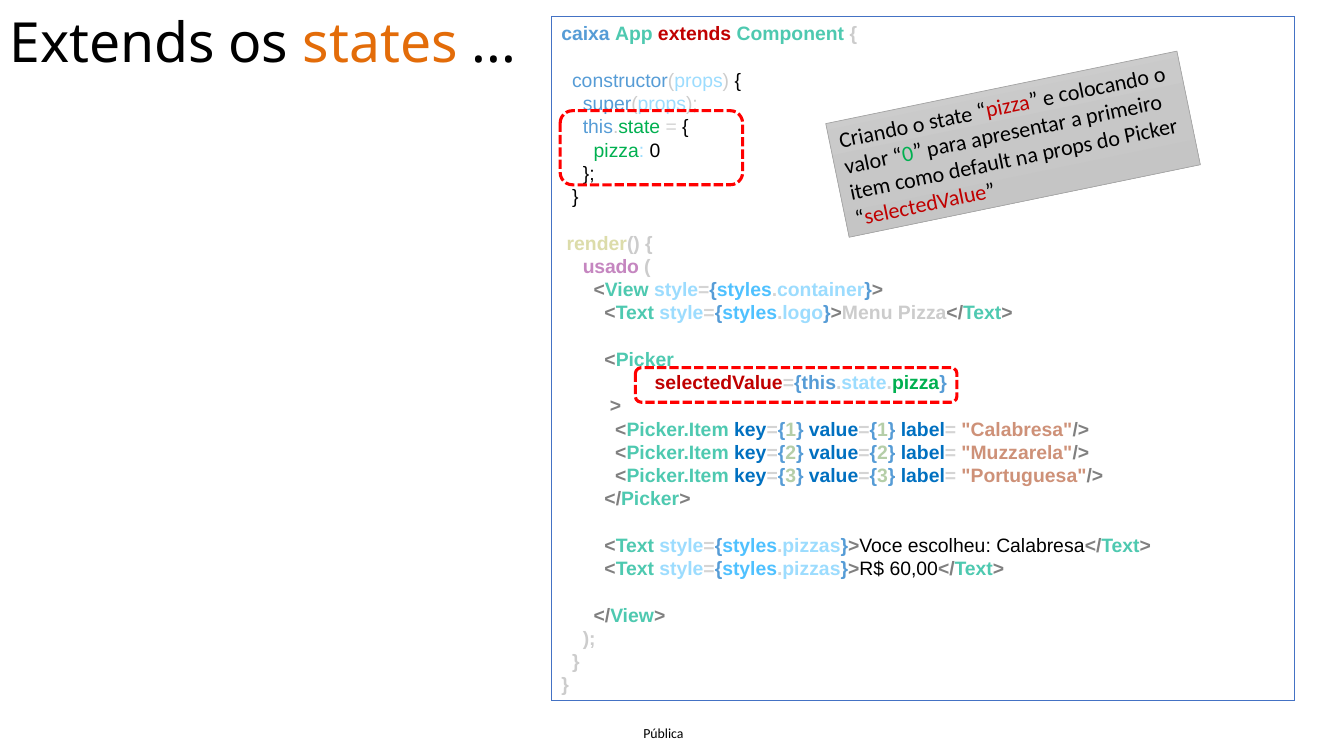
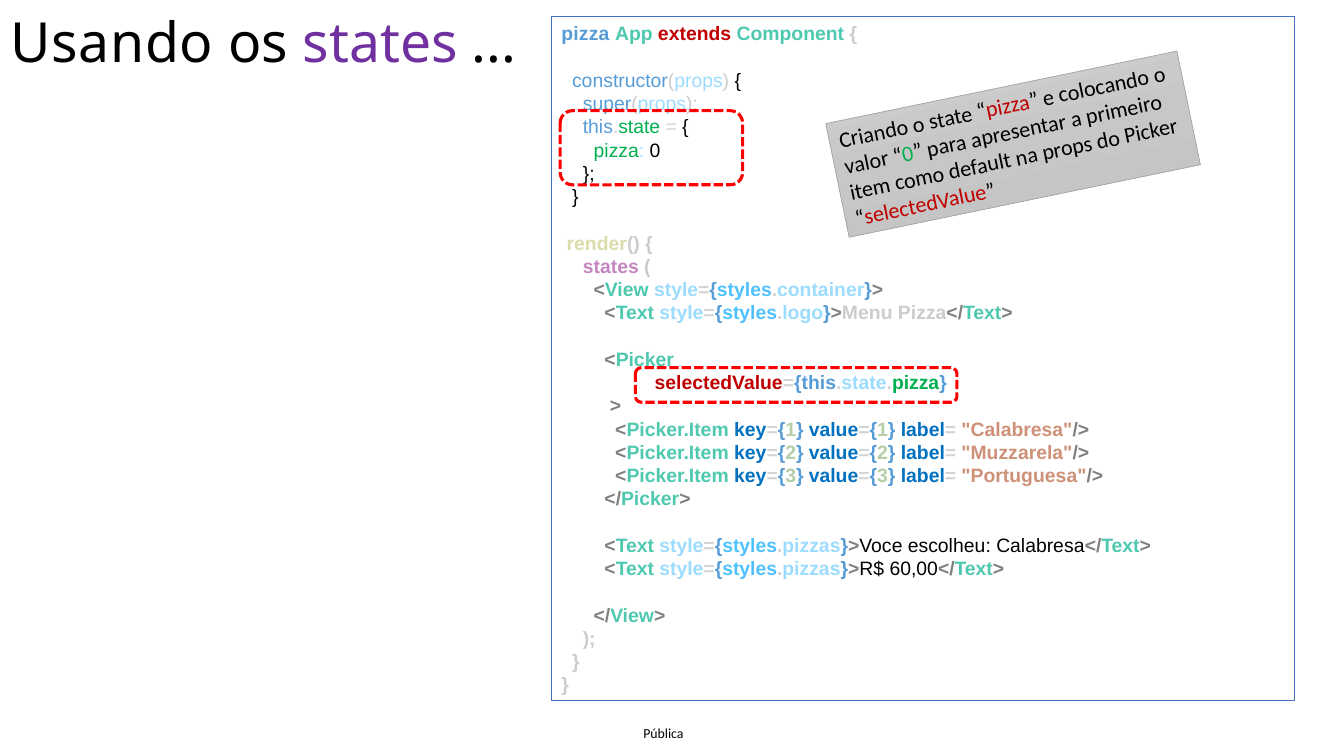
Extends: Extends -> Usando (112, 44)
states colour: orange -> purple (380, 44)
caixa: caixa -> pizza (585, 34)
usado: usado -> states (611, 267)
